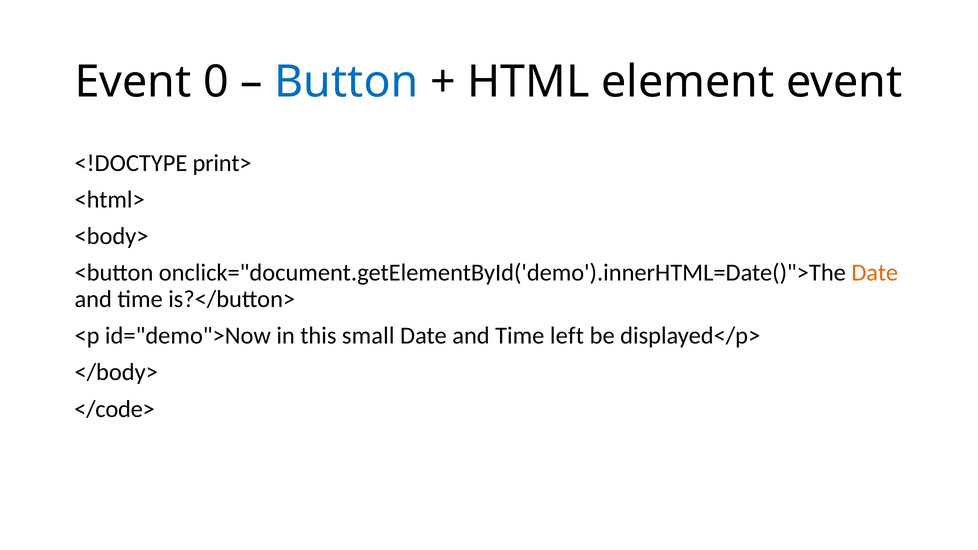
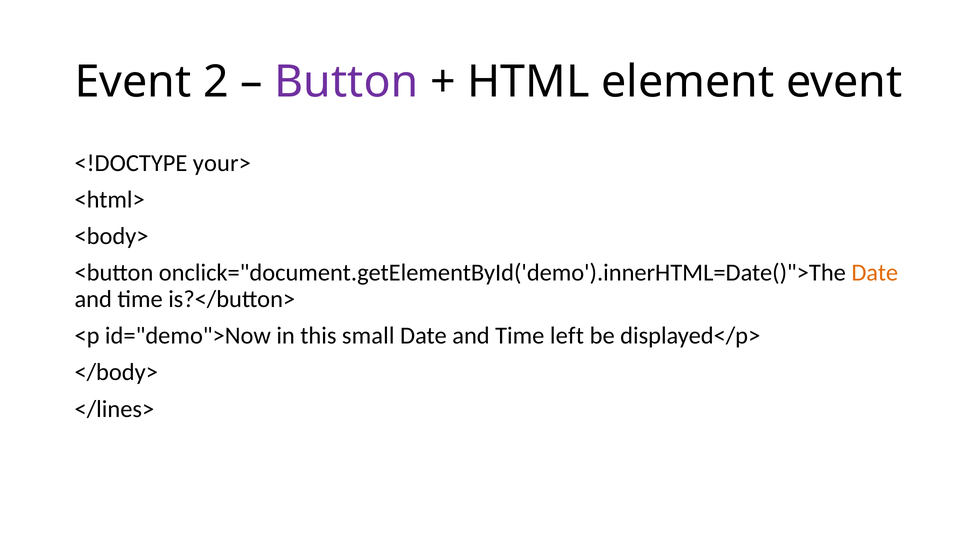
0: 0 -> 2 (216, 82)
Button colour: blue -> purple (346, 82)
print>: print> -> your> (222, 163)
</code>: </code> -> </lines> (114, 409)
